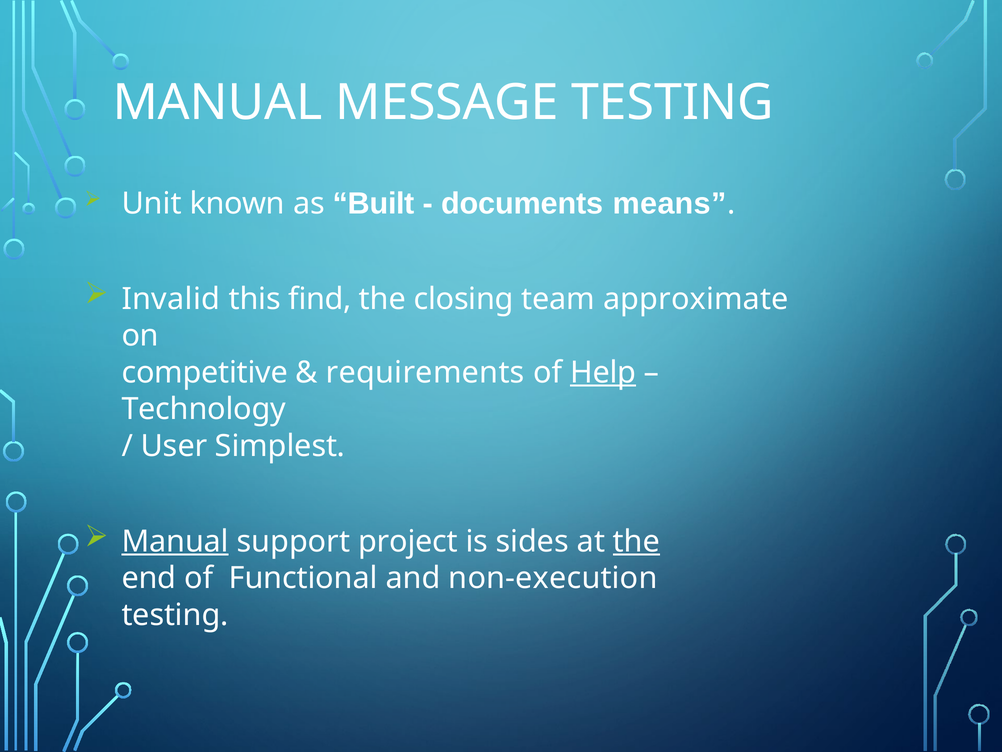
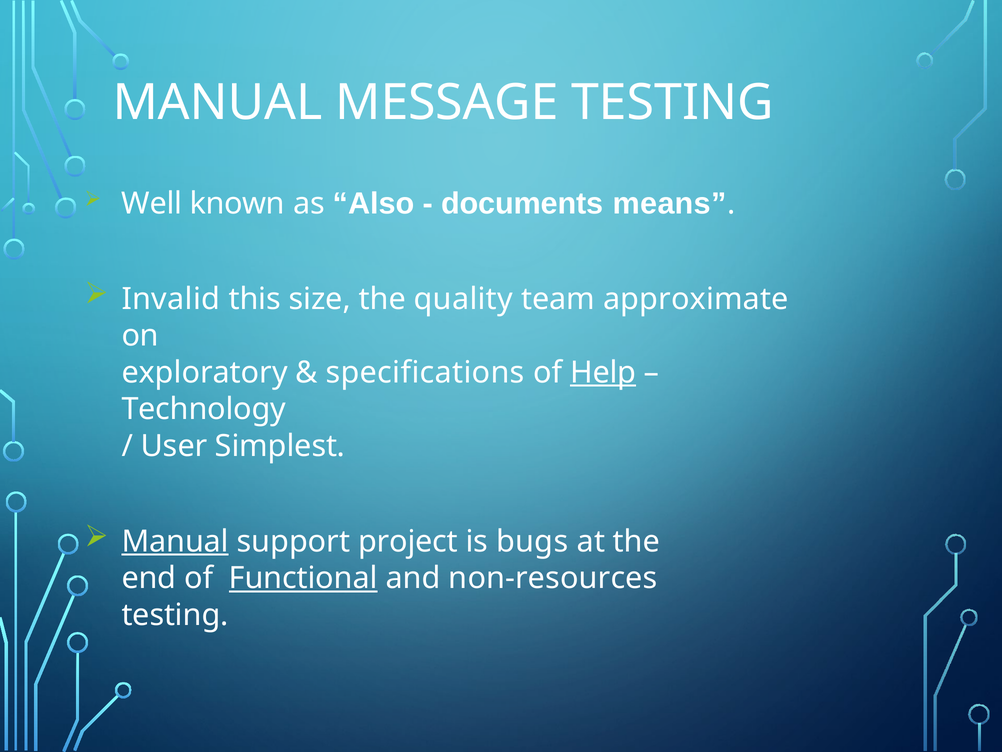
Unit: Unit -> Well (152, 203)
Built: Built -> Also (374, 203)
find: find -> size (320, 299)
closing: closing -> quality (463, 299)
competitive: competitive -> exploratory (205, 372)
requirements: requirements -> specifications (425, 372)
sides: sides -> bugs (532, 541)
the underline: present -> none (636, 541)
Functional underline: none -> present (303, 578)
non-execution: non-execution -> non-resources (553, 578)
